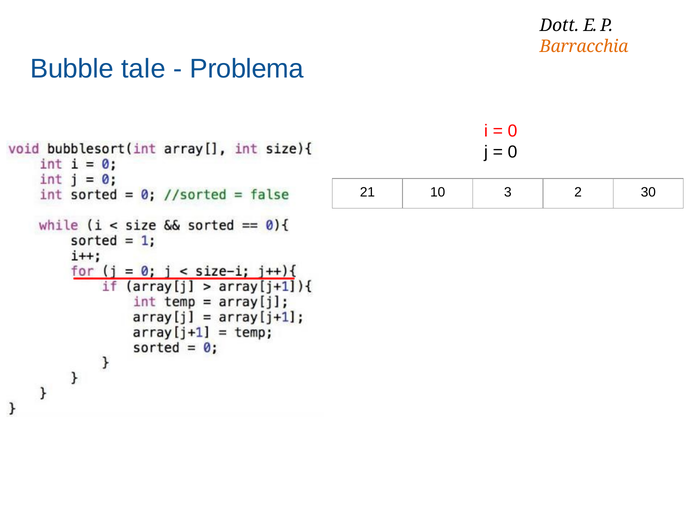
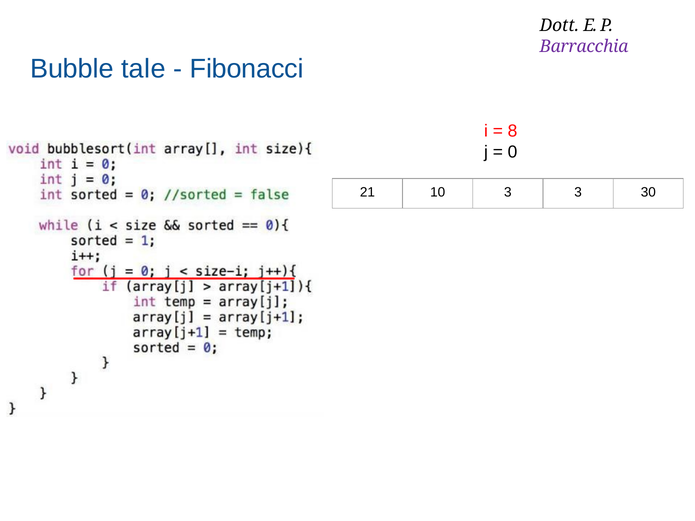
Barracchia colour: orange -> purple (584, 46)
Problema: Problema -> Fibonacci (247, 69)
0: 0 -> 8 (512, 131)
3 2: 2 -> 3 (578, 192)
